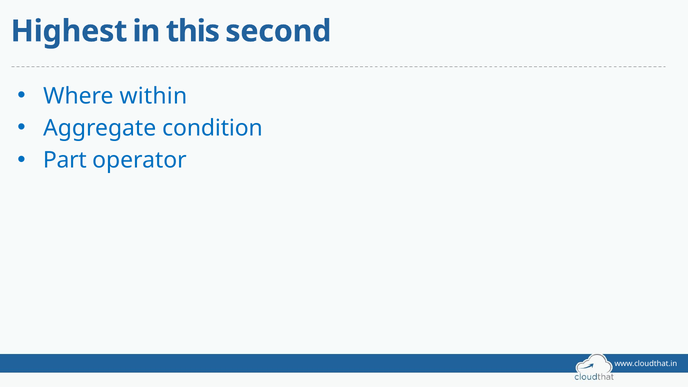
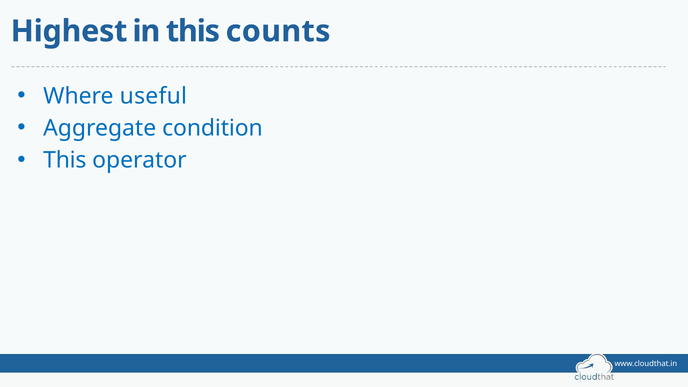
second: second -> counts (278, 31)
within: within -> useful (153, 96)
Part: Part -> This (65, 160)
